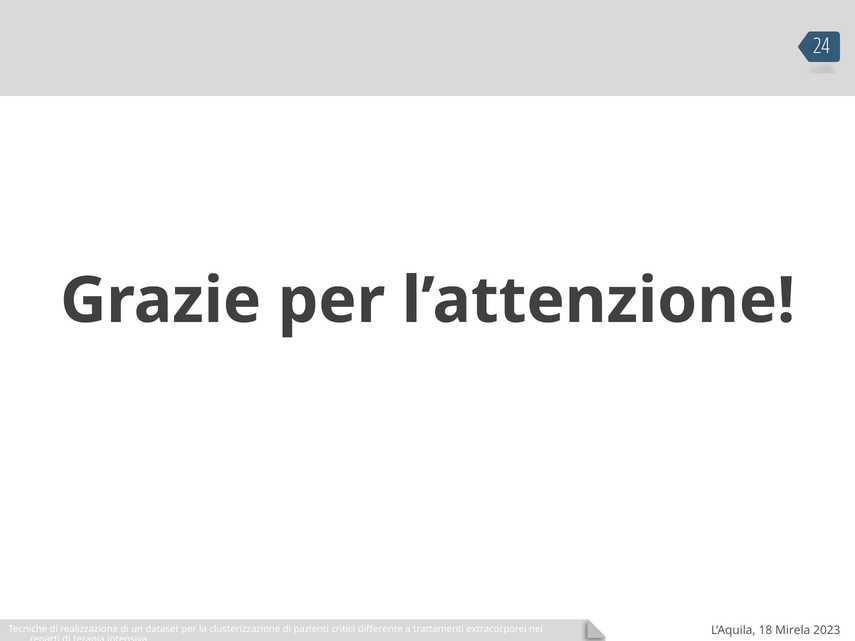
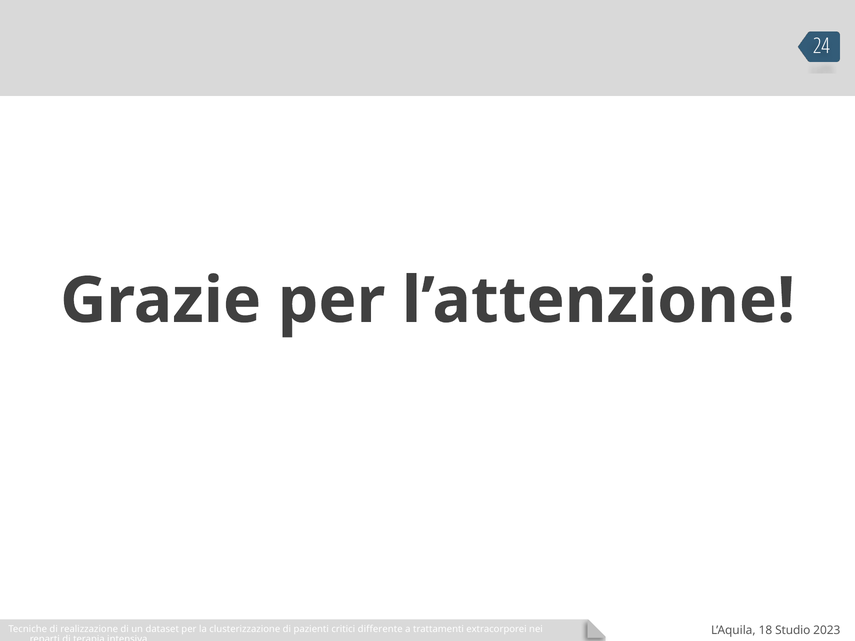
Mirela: Mirela -> Studio (793, 631)
